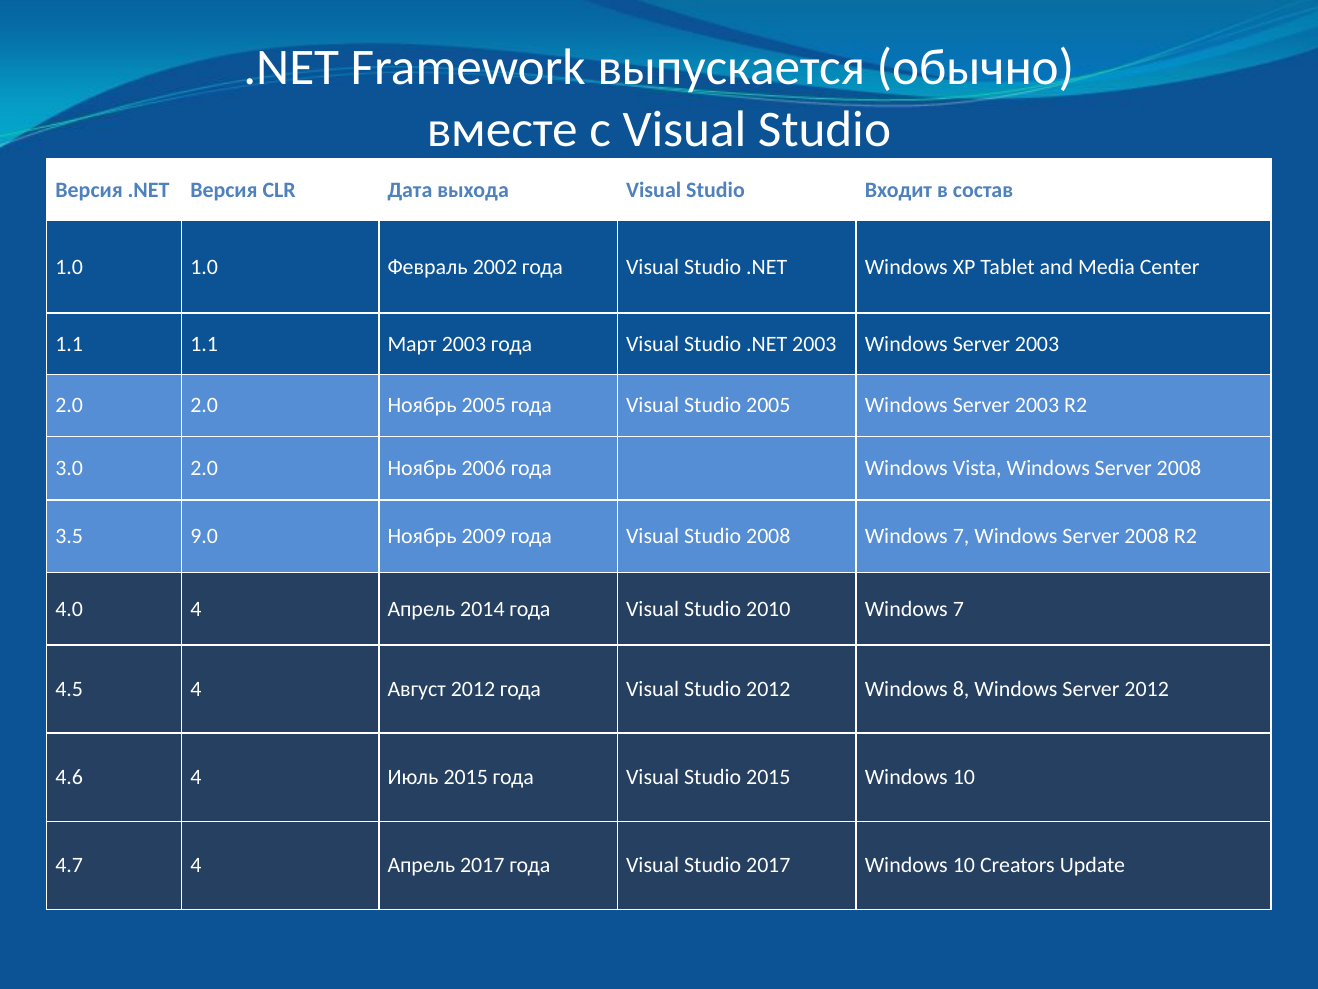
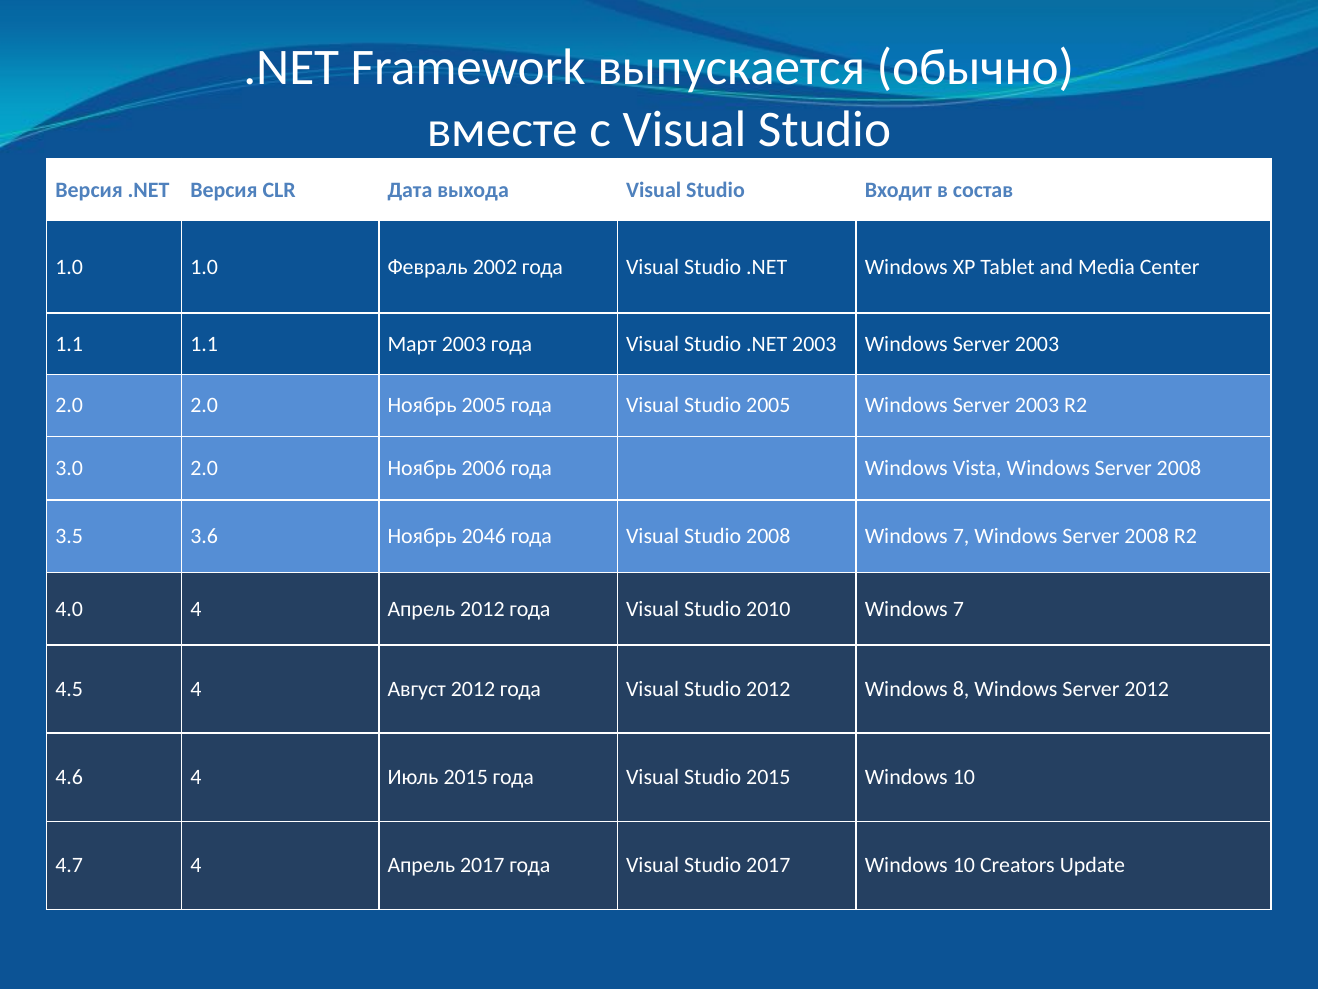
9.0: 9.0 -> 3.6 (204, 536)
2009: 2009 -> 2046 (484, 536)
Апрель 2014: 2014 -> 2012 (482, 609)
